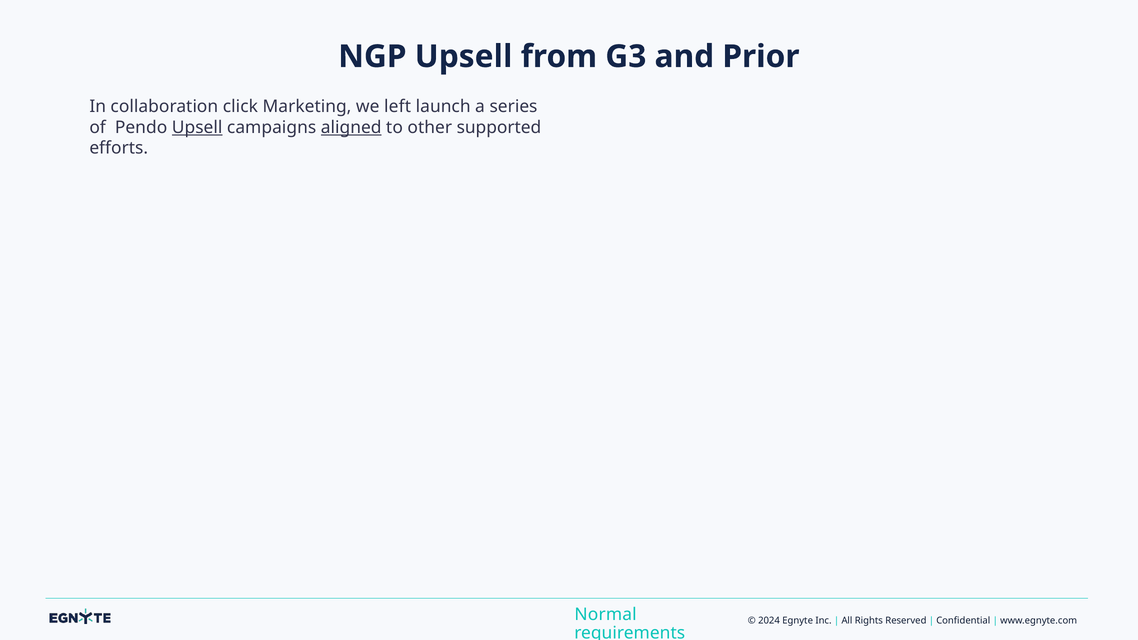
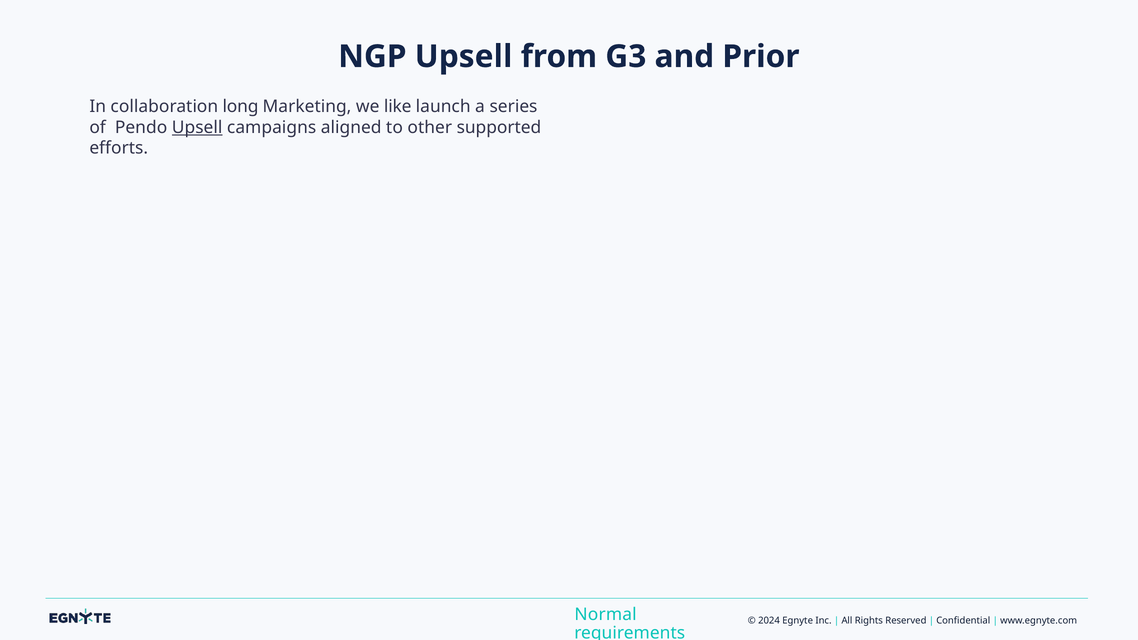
click: click -> long (240, 107)
left: left -> like (398, 107)
aligned underline: present -> none (351, 127)
